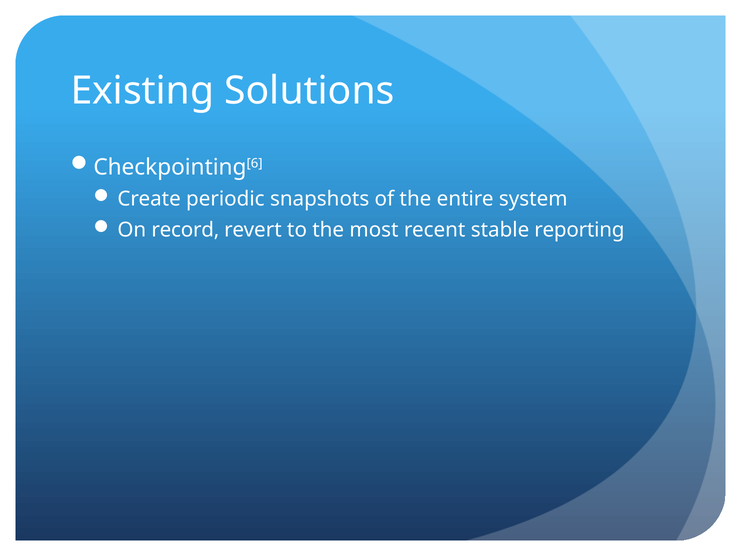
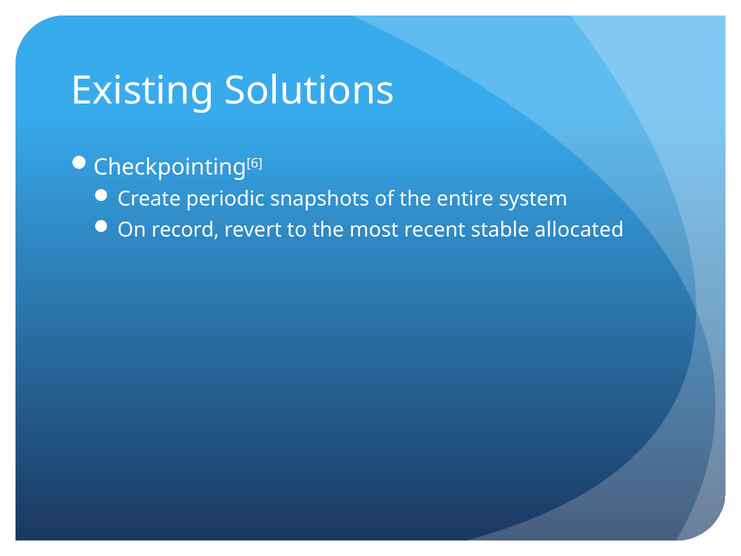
reporting: reporting -> allocated (579, 230)
